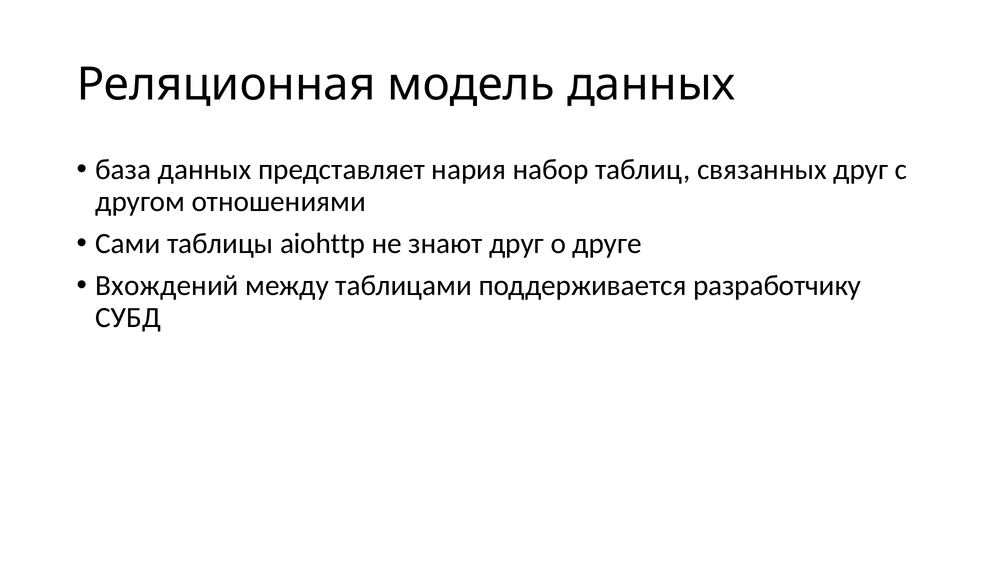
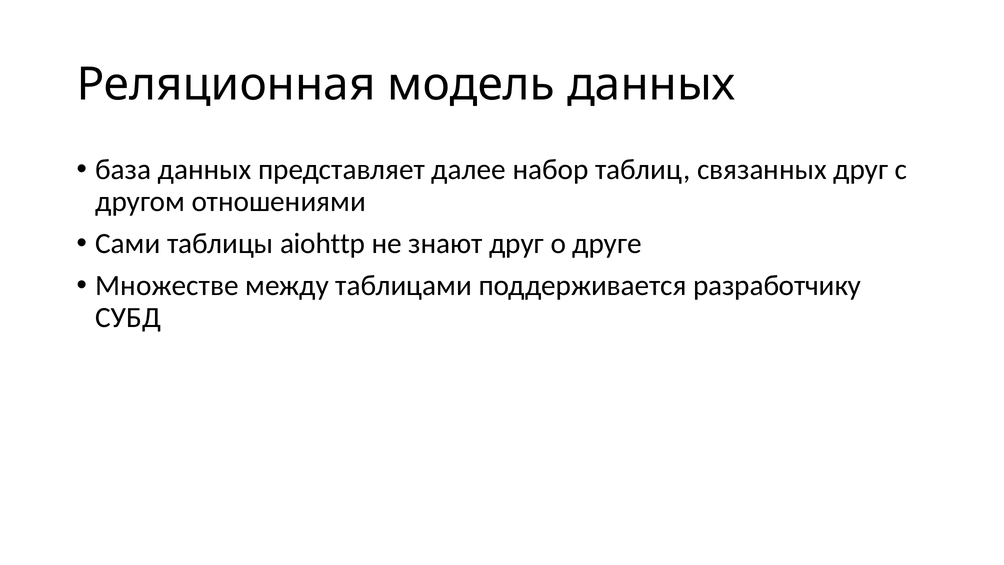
нария: нария -> далее (469, 170)
Вхождений: Вхождений -> Множестве (167, 286)
